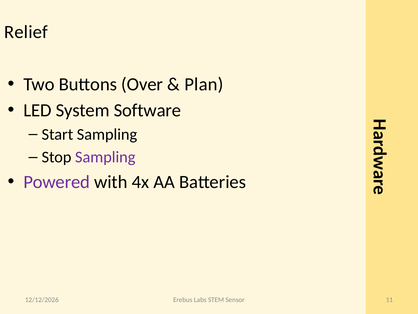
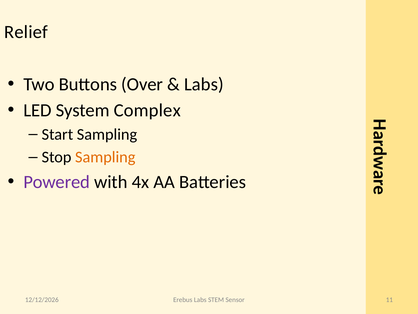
Plan: Plan -> Labs (204, 84)
Software: Software -> Complex (147, 110)
Sampling colour: purple -> orange (105, 157)
